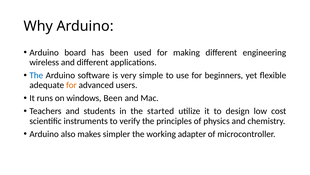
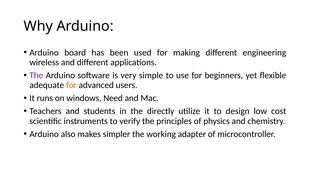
The colour: blue -> purple (36, 75)
windows Been: Been -> Need (113, 98)
started: started -> directly (161, 111)
